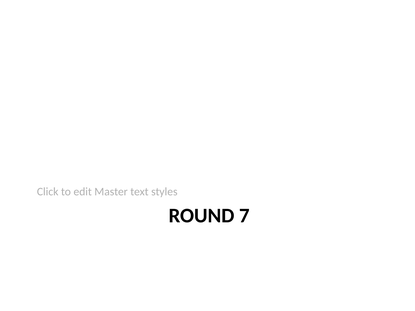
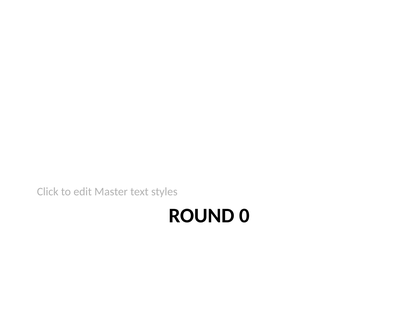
7: 7 -> 0 (244, 216)
